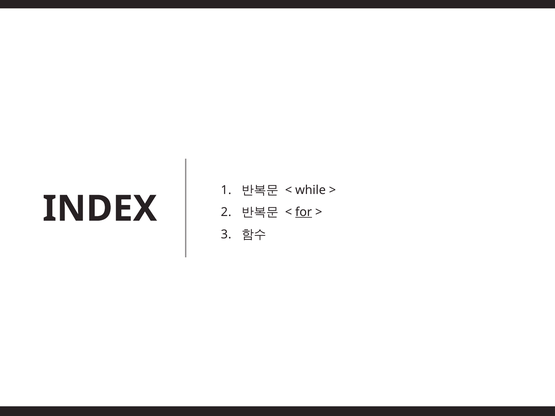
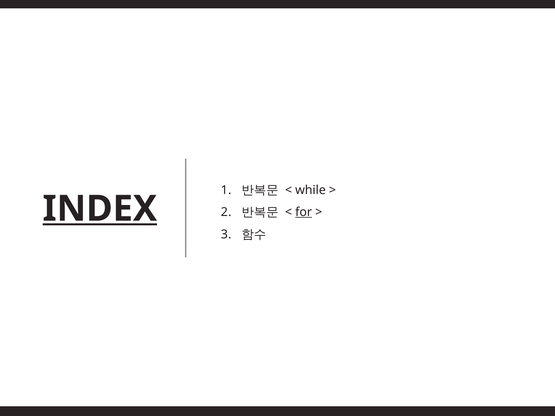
INDEX underline: none -> present (100, 209)
